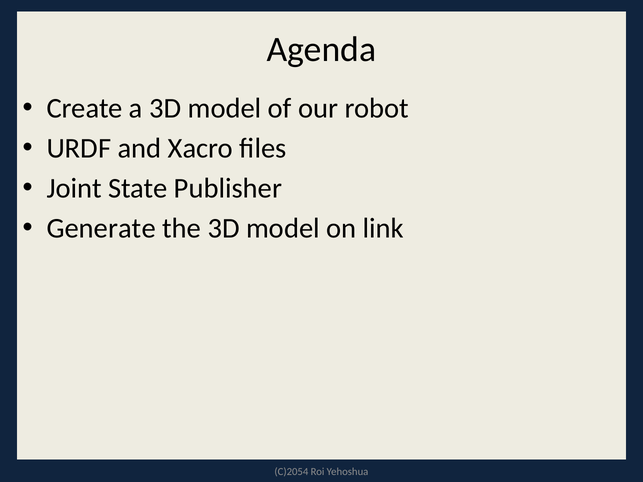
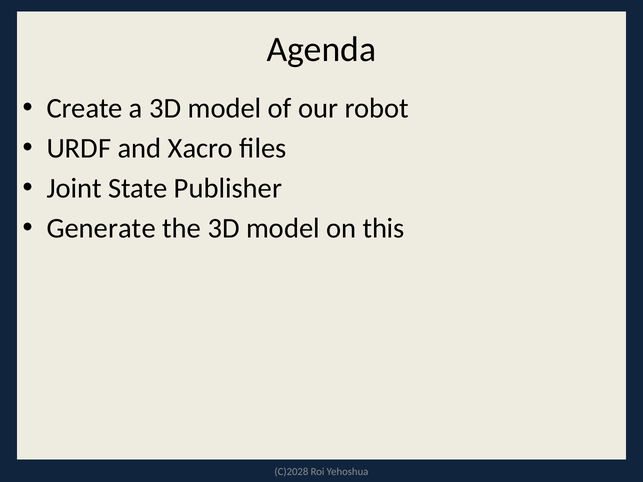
link: link -> this (384, 228)
C)2054: C)2054 -> C)2028 (291, 472)
